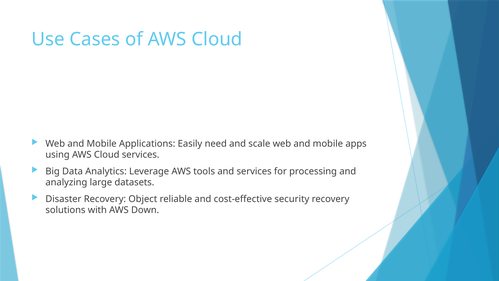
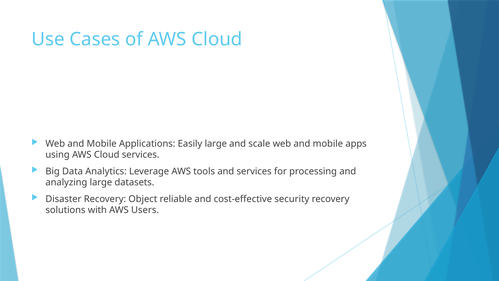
Easily need: need -> large (216, 143)
Down: Down -> Users (145, 210)
